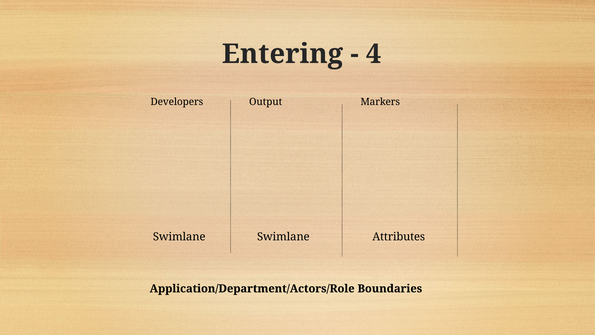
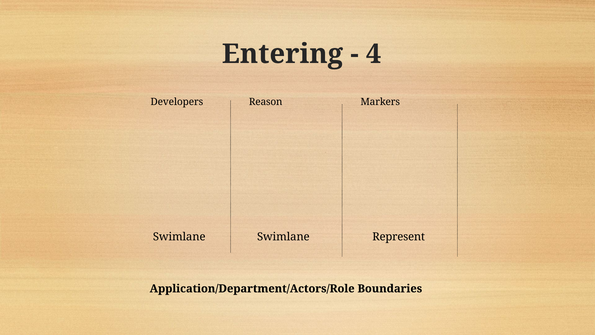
Output: Output -> Reason (266, 102)
Attributes: Attributes -> Represent (399, 237)
